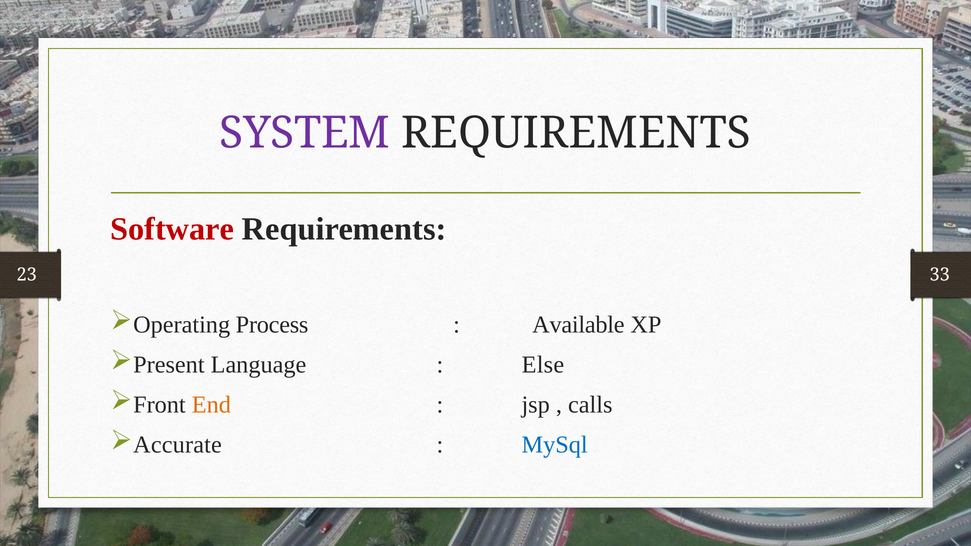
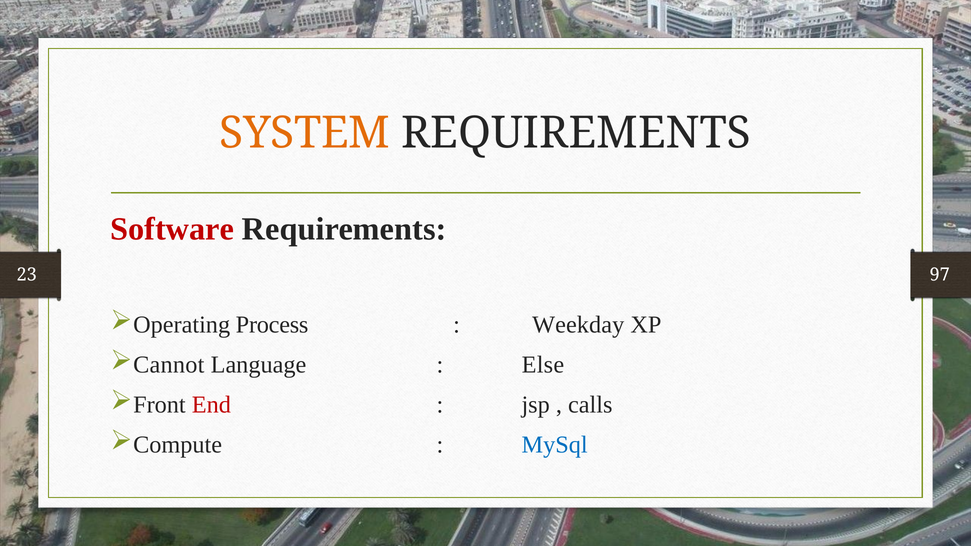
SYSTEM colour: purple -> orange (305, 133)
33: 33 -> 97 (940, 275)
Available: Available -> Weekday (578, 325)
Present: Present -> Cannot (169, 365)
End colour: orange -> red (211, 405)
Accurate: Accurate -> Compute (178, 445)
